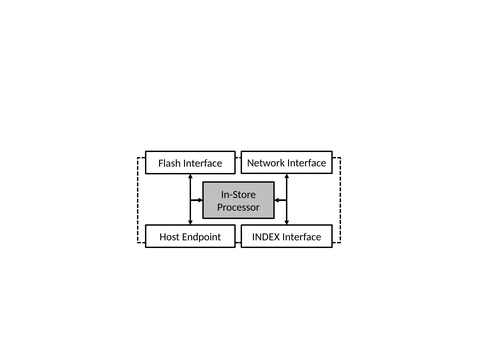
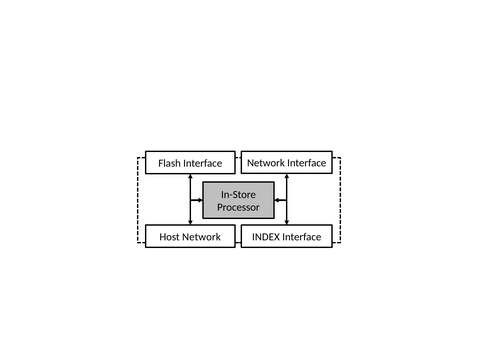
Host Endpoint: Endpoint -> Network (201, 237)
